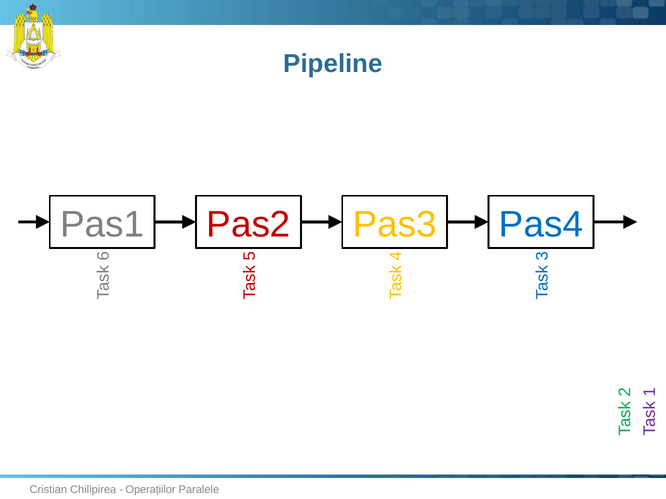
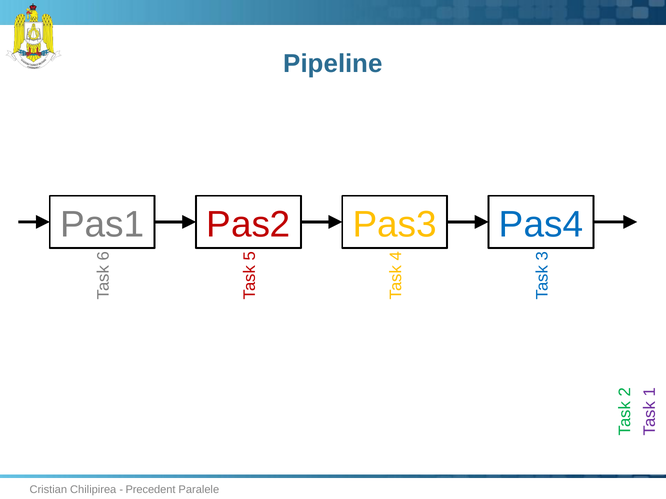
Operațiilor: Operațiilor -> Precedent (150, 490)
